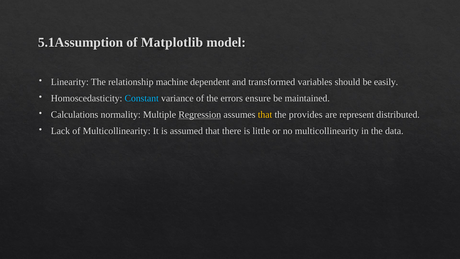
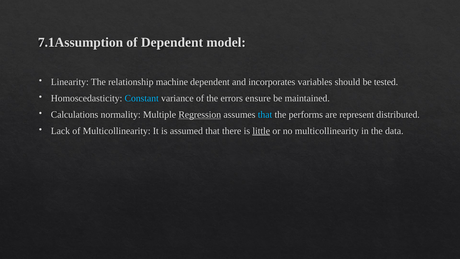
5.1Assumption: 5.1Assumption -> 7.1Assumption (81, 42)
of Matplotlib: Matplotlib -> Dependent (172, 42)
transformed: transformed -> incorporates (272, 82)
easily: easily -> tested (386, 82)
that colour: yellow -> light blue (265, 115)
provides: provides -> performs (306, 115)
little underline: none -> present (261, 131)
